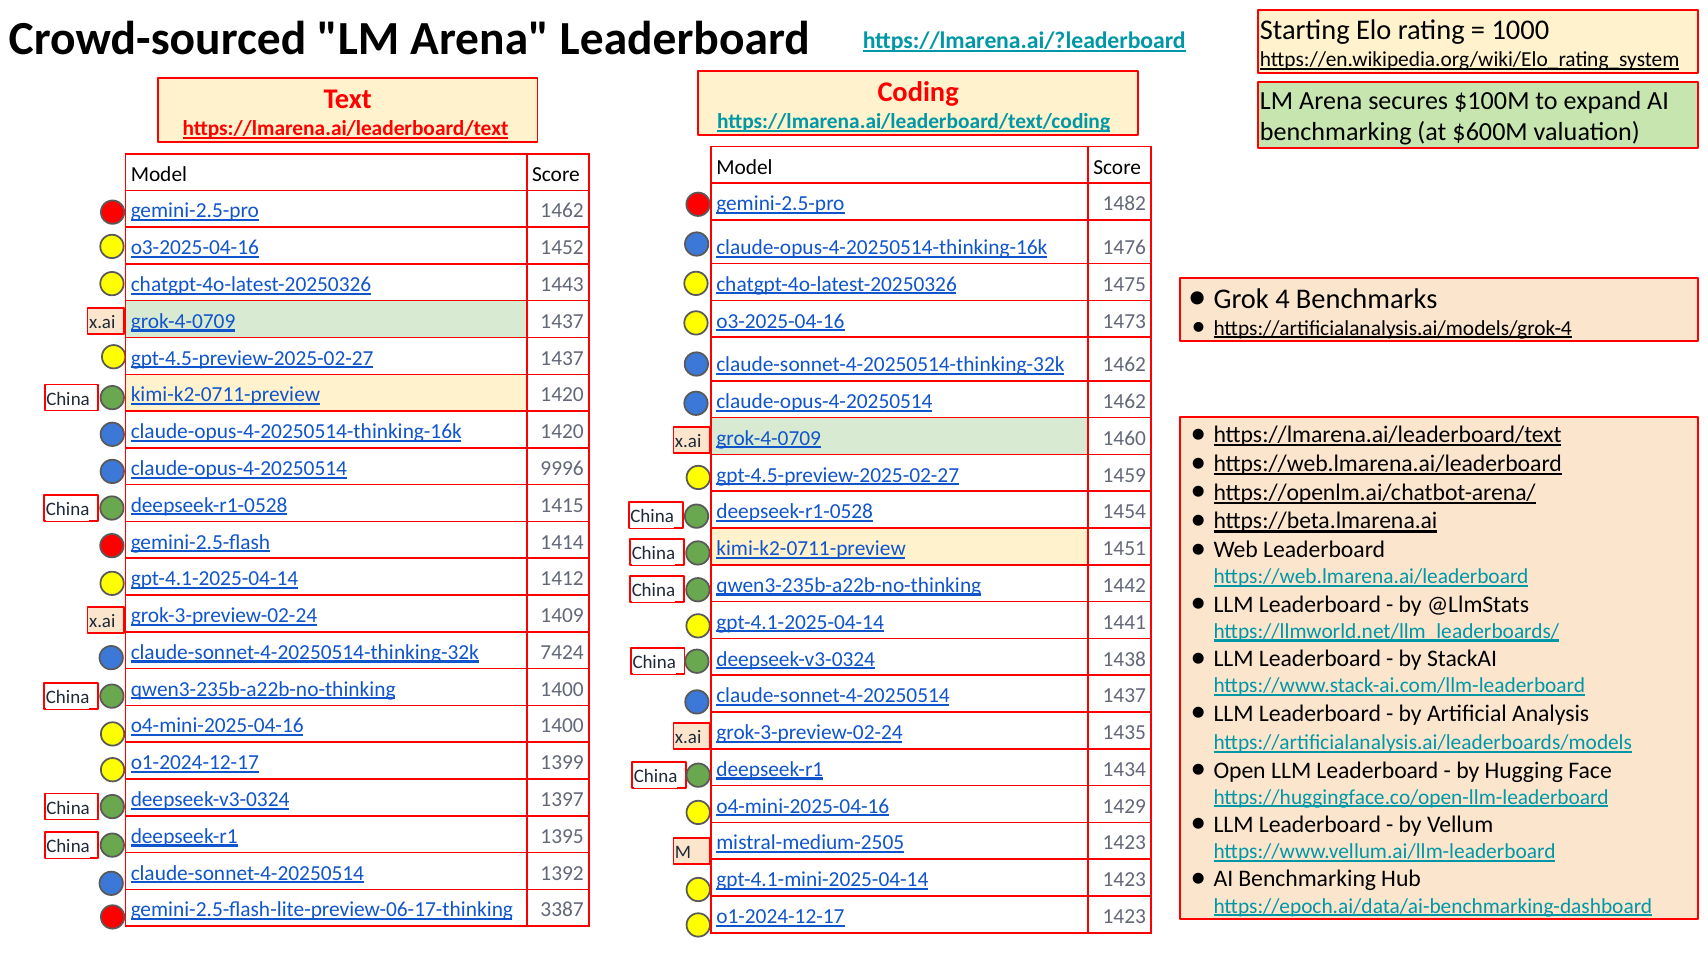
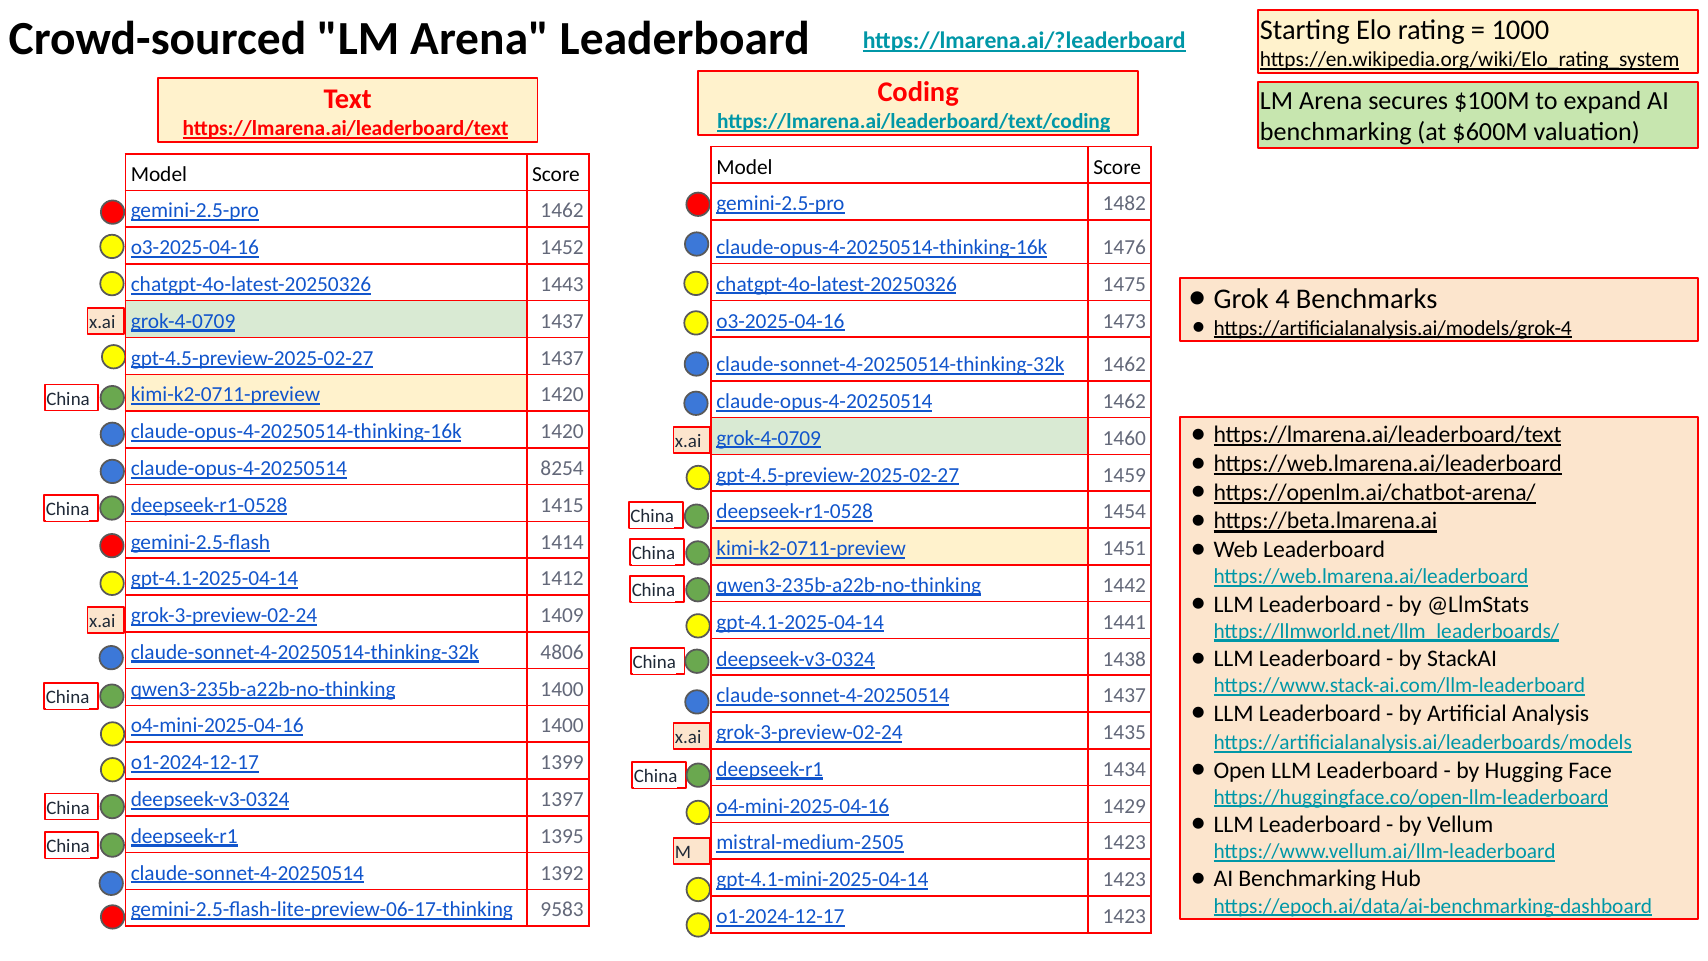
9996: 9996 -> 8254 (562, 468)
7424: 7424 -> 4806 (562, 652)
3387: 3387 -> 9583 (562, 910)
